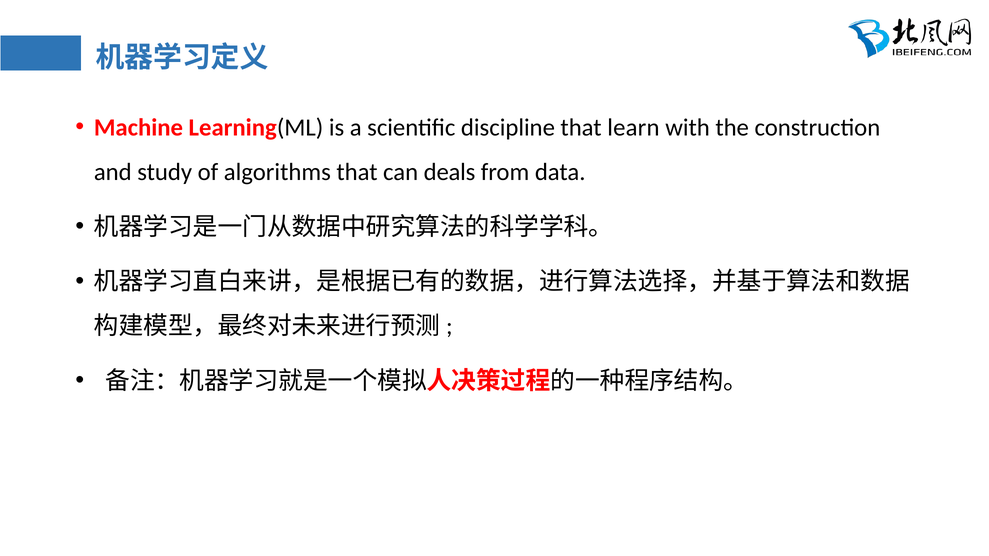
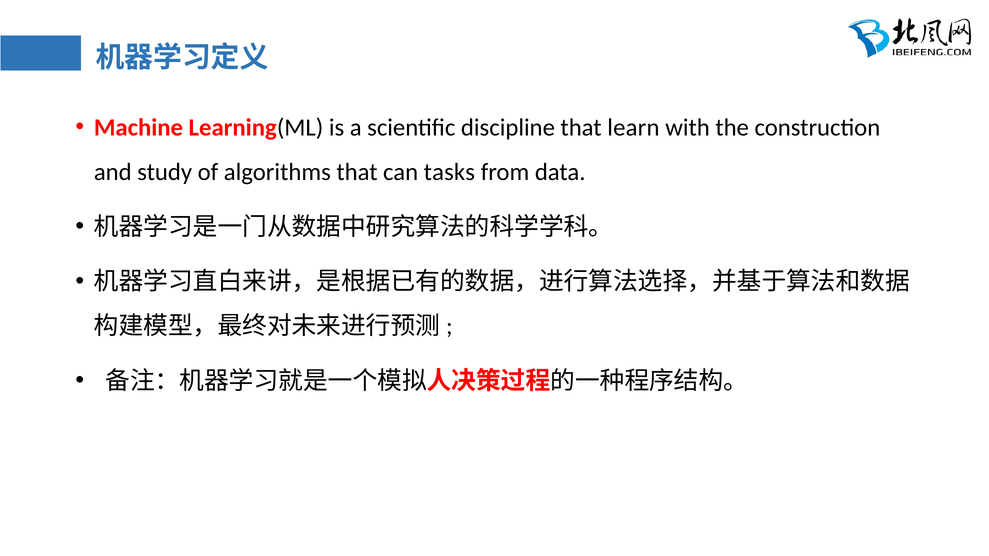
deals: deals -> tasks (449, 172)
